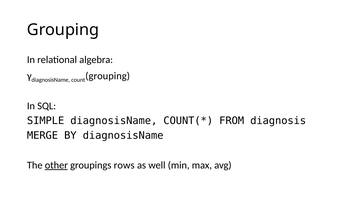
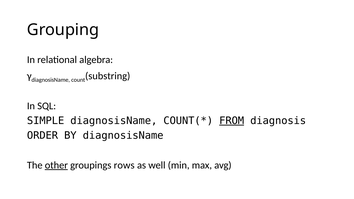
grouping: grouping -> substring (108, 76)
FROM underline: none -> present (232, 121)
MERGE: MERGE -> ORDER (43, 136)
